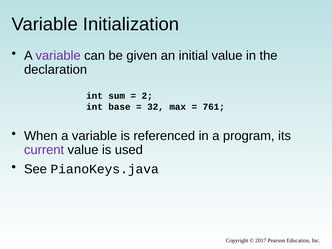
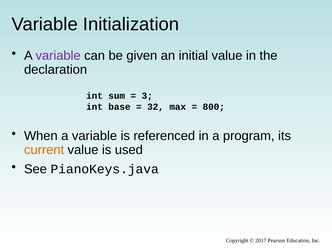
2: 2 -> 3 (147, 96)
761: 761 -> 800 (214, 107)
current colour: purple -> orange (44, 150)
